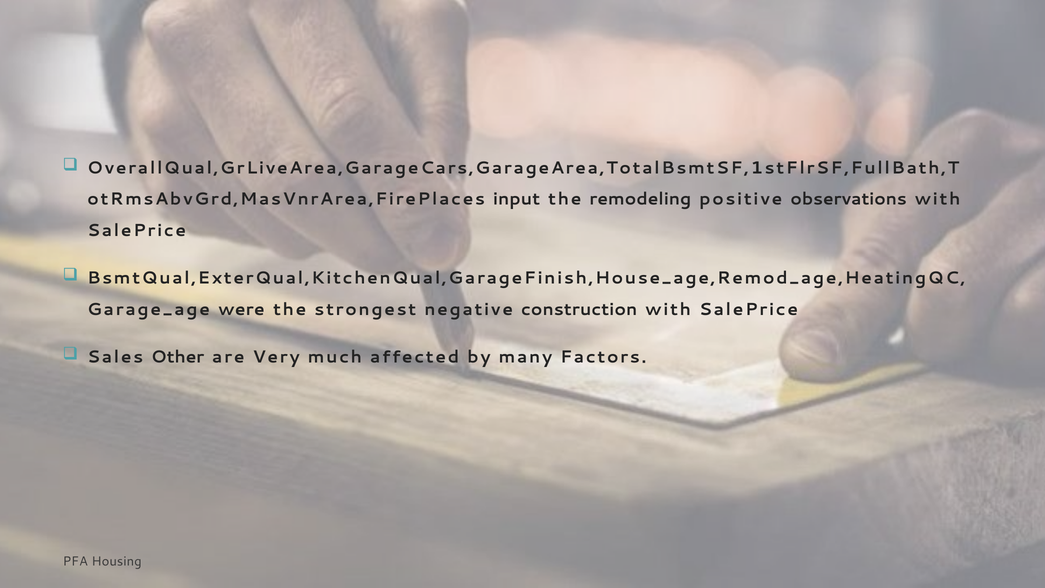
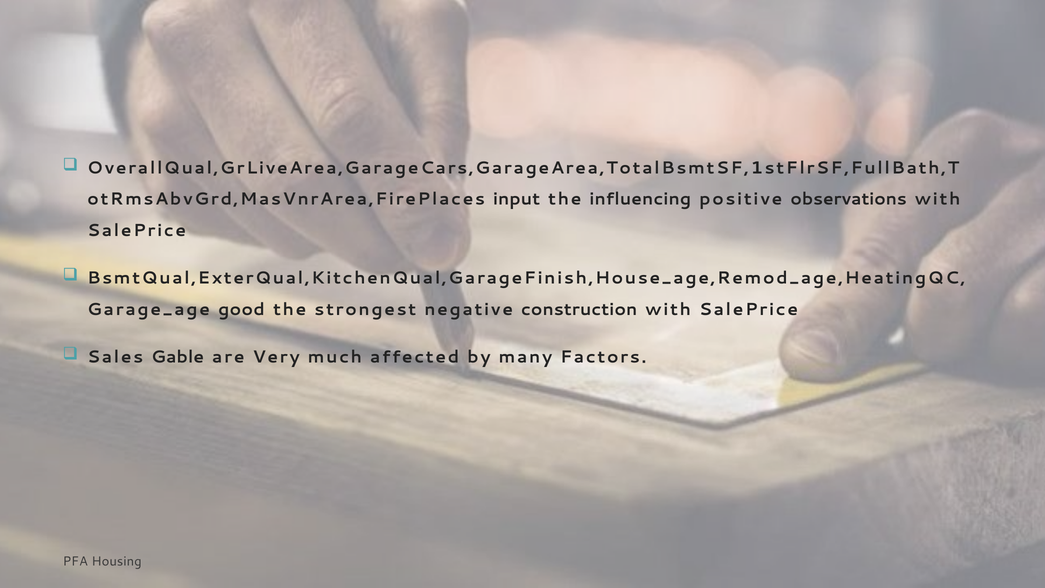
remodeling: remodeling -> influencing (640, 199)
were: were -> good (241, 309)
Other: Other -> Gable (178, 357)
